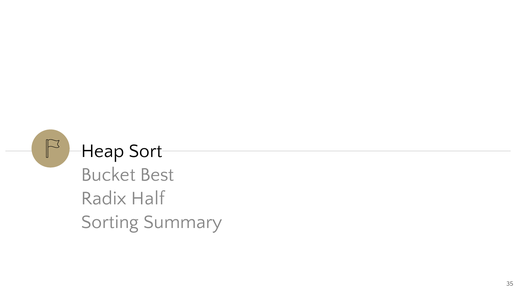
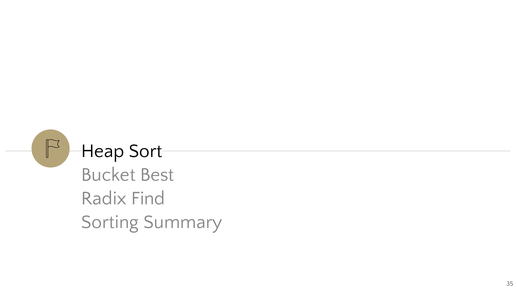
Half: Half -> Find (148, 198)
